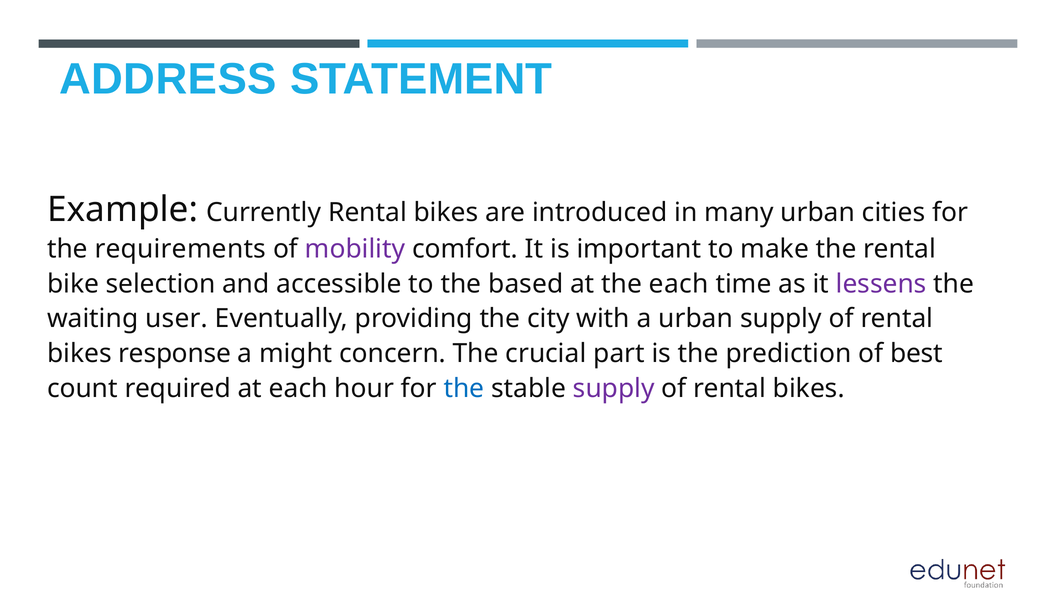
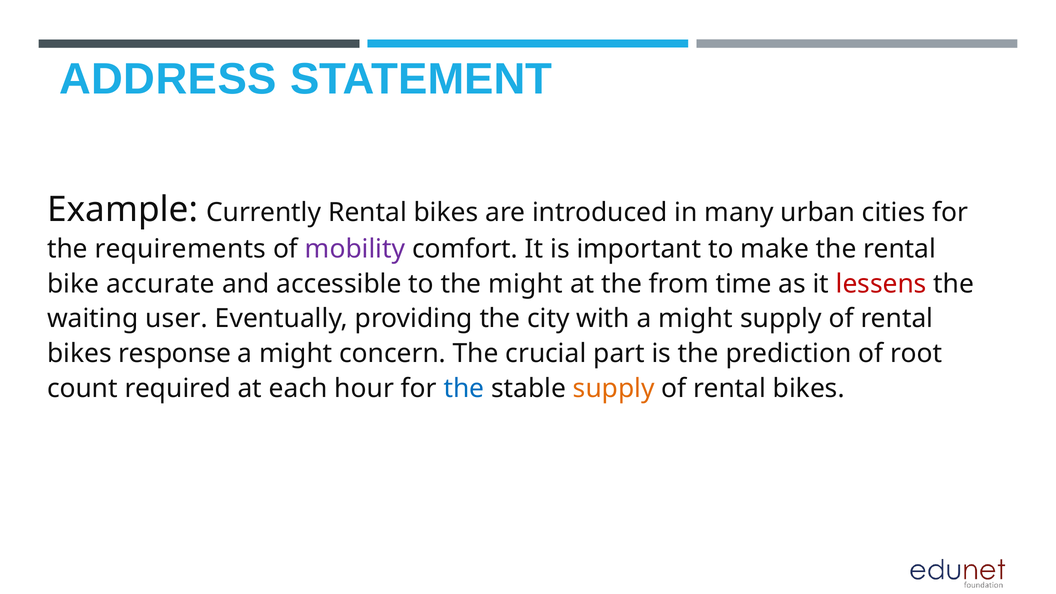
selection: selection -> accurate (161, 284)
the based: based -> might (526, 284)
the each: each -> from (679, 284)
lessens colour: purple -> red (881, 284)
with a urban: urban -> might (696, 319)
best: best -> root (916, 354)
supply colour: purple -> orange (614, 388)
